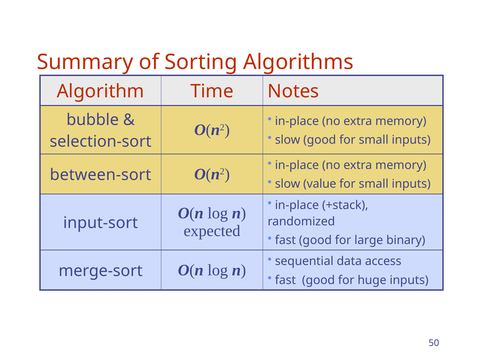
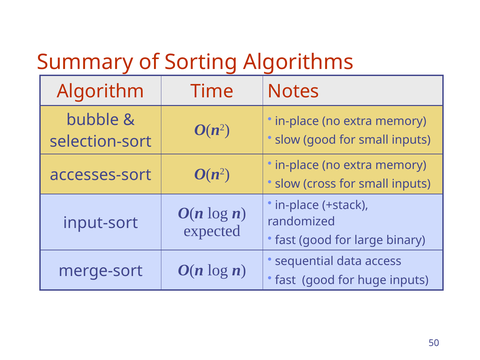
between-sort: between-sort -> accesses-sort (101, 175)
value: value -> cross (320, 184)
